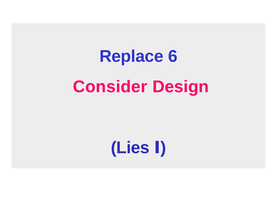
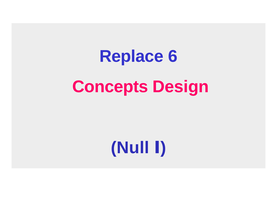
Consider: Consider -> Concepts (110, 87)
Lies: Lies -> Null (130, 148)
